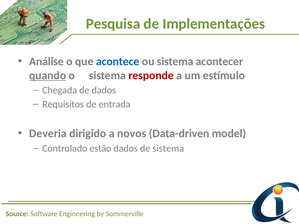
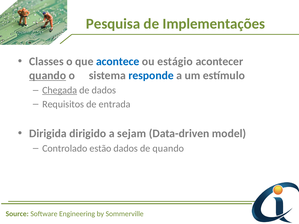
Análise: Análise -> Classes (46, 62)
ou sistema: sistema -> estágio (175, 62)
responde colour: red -> blue (151, 76)
Chegada underline: none -> present (60, 90)
Deveria: Deveria -> Dirigida (48, 134)
novos: novos -> sejam (132, 134)
de sistema: sistema -> quando (168, 149)
